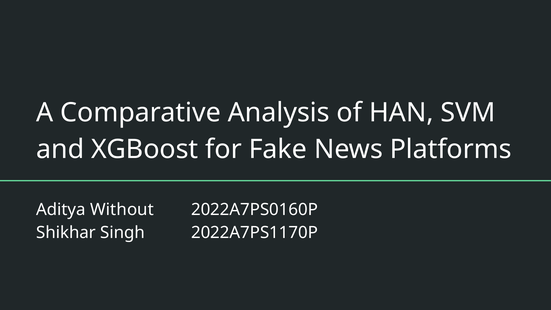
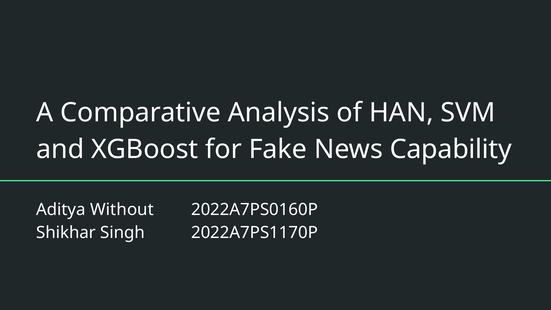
Platforms: Platforms -> Capability (451, 149)
